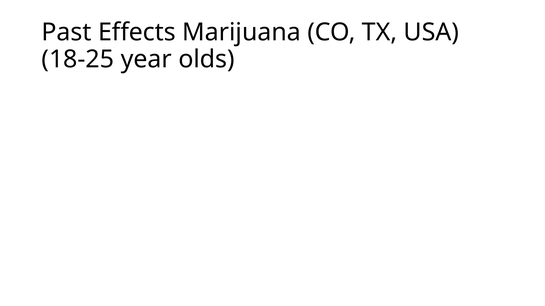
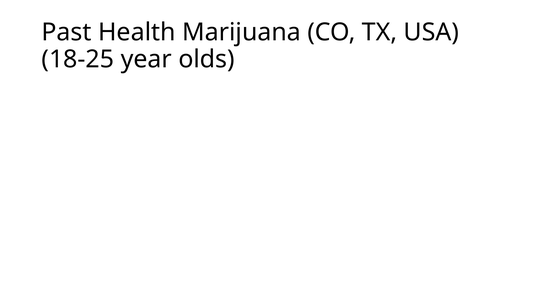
Effects: Effects -> Health (137, 32)
